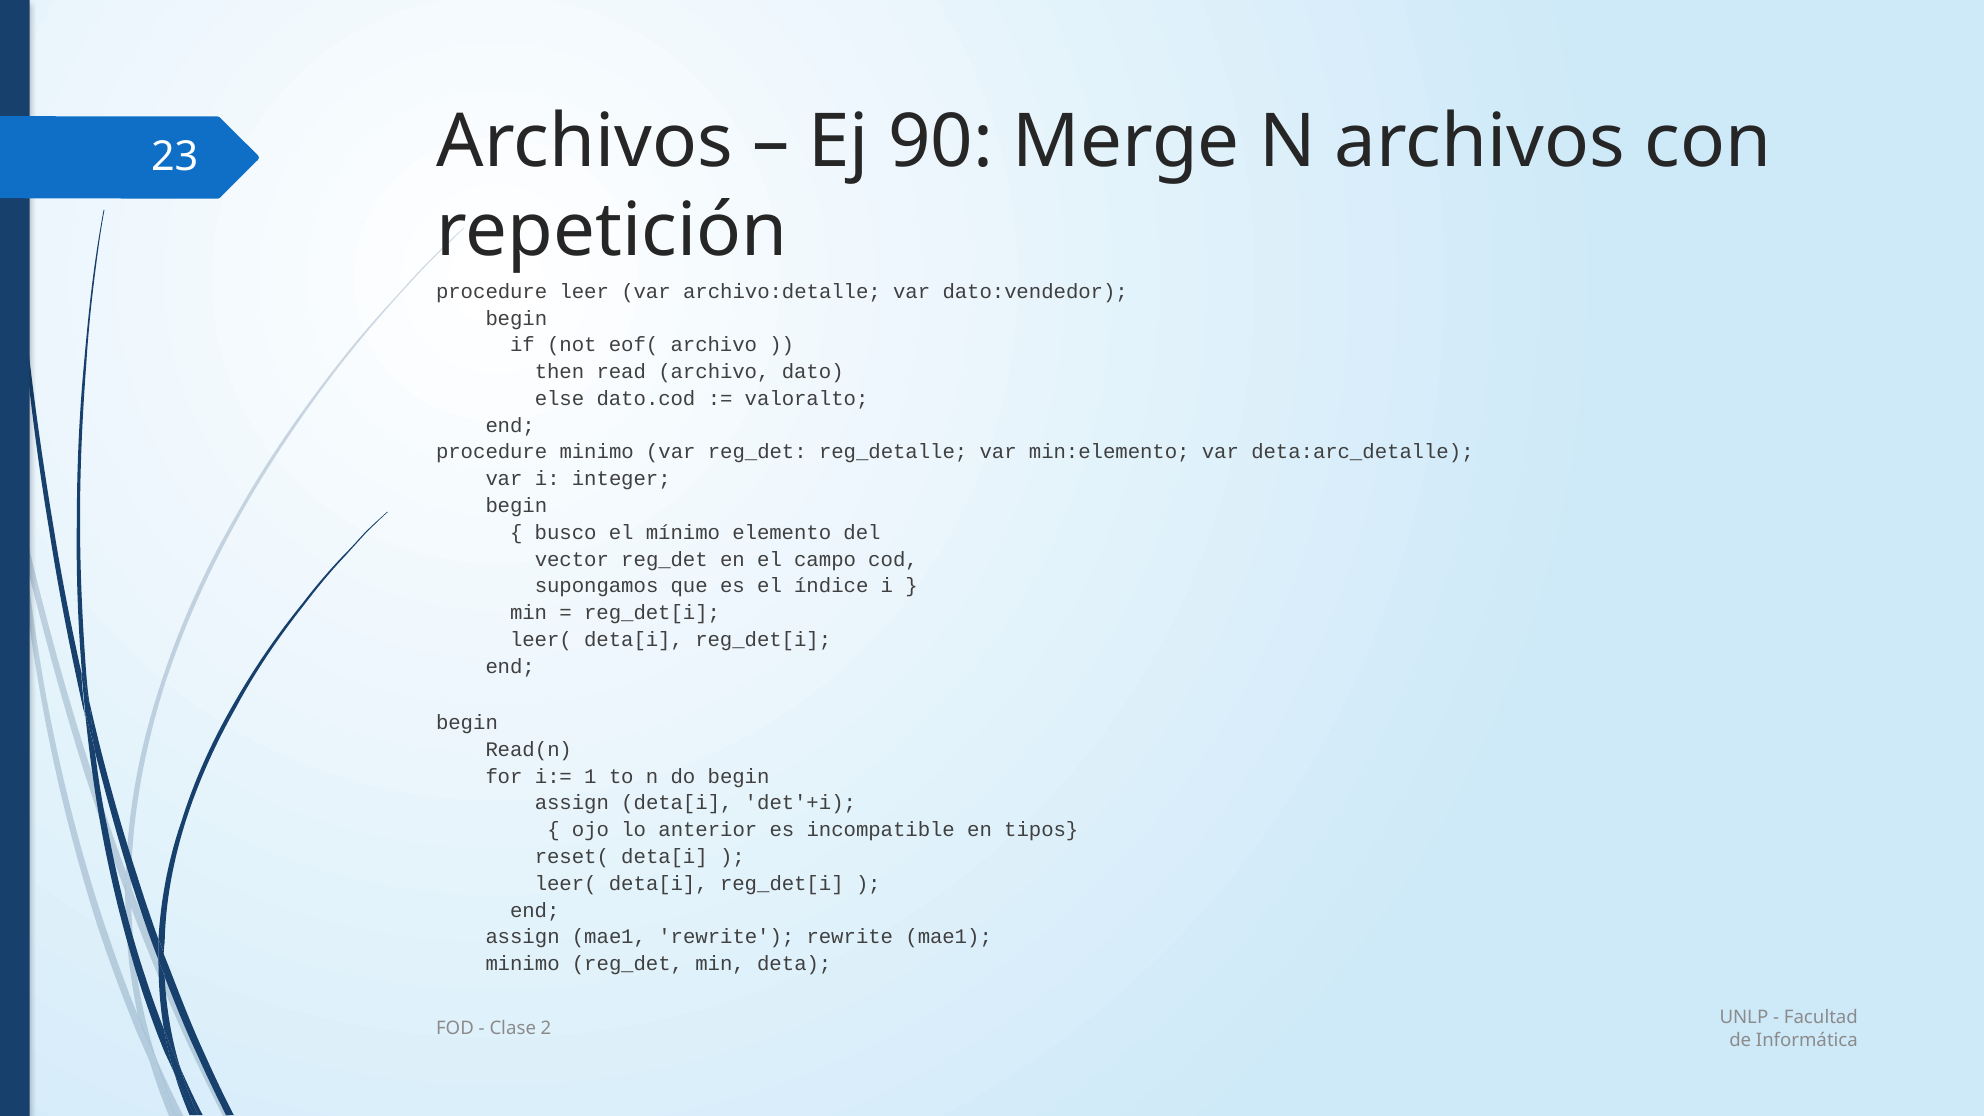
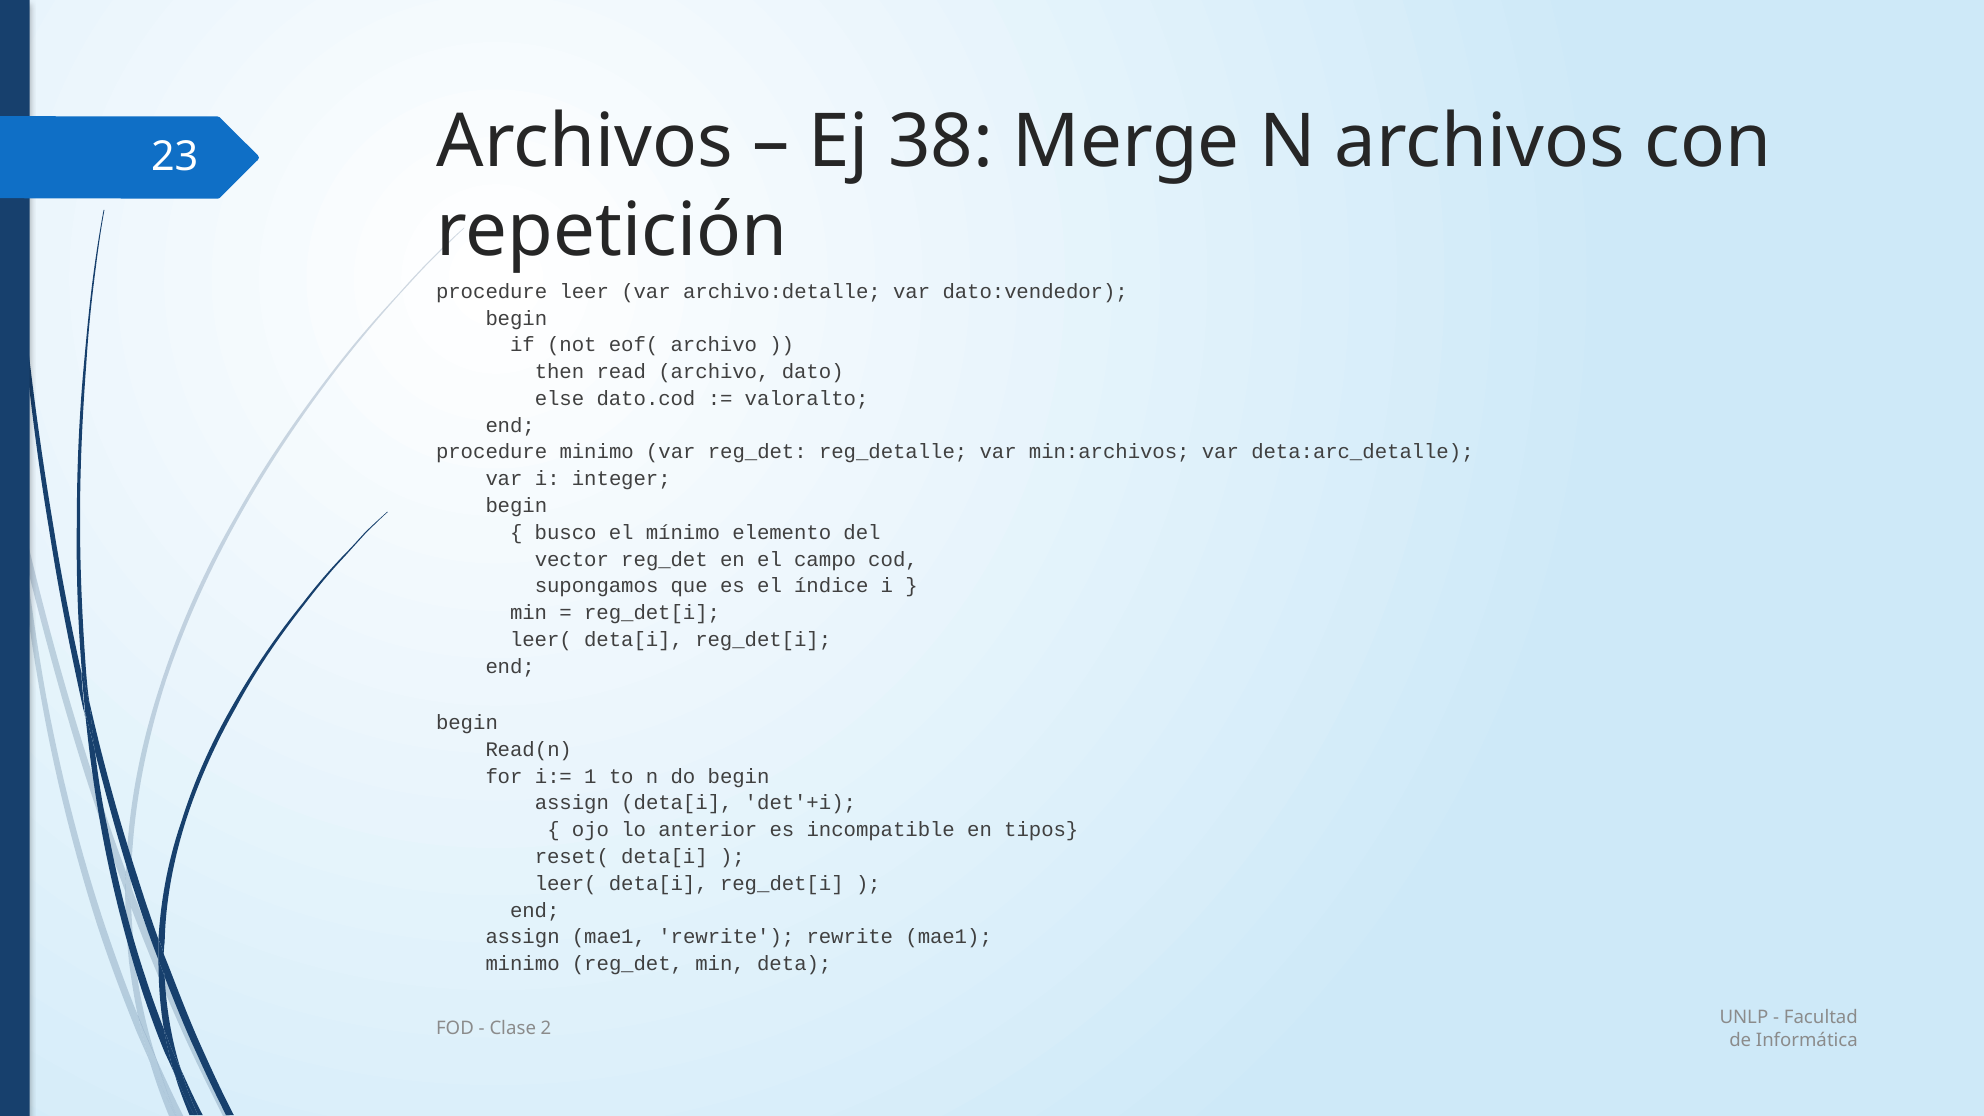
90: 90 -> 38 (941, 142)
min:elemento: min:elemento -> min:archivos (1109, 452)
